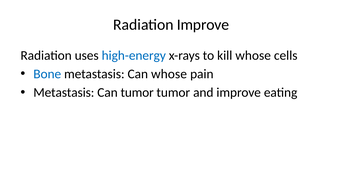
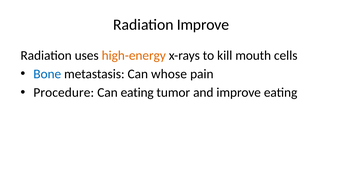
high-energy colour: blue -> orange (134, 56)
kill whose: whose -> mouth (253, 56)
Metastasis: Metastasis -> Procedure (64, 93)
Can tumor: tumor -> eating (137, 93)
